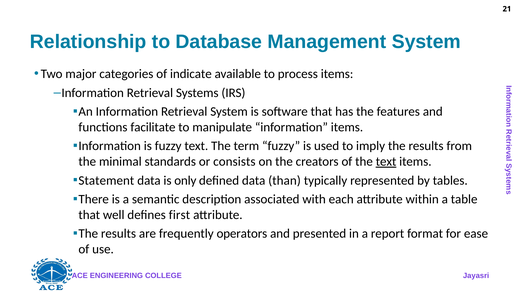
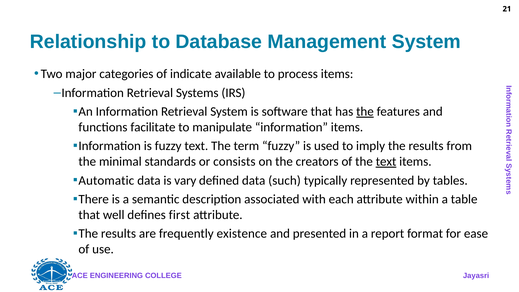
the underline: none -> present (365, 112)
Statement: Statement -> Automatic (106, 180)
only: only -> vary (185, 180)
than: than -> such (285, 180)
operators: operators -> existence (242, 234)
